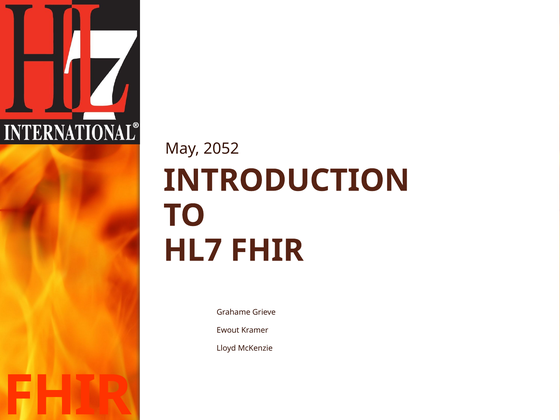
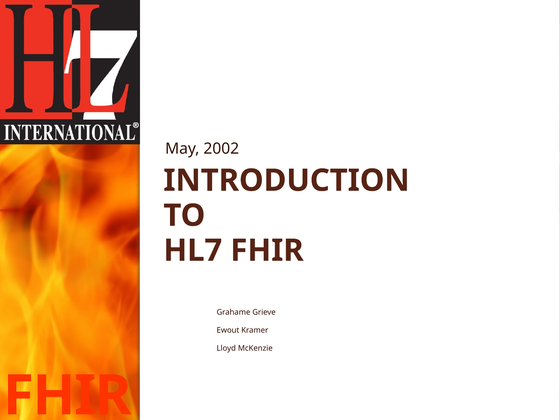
2052: 2052 -> 2002 (221, 149)
